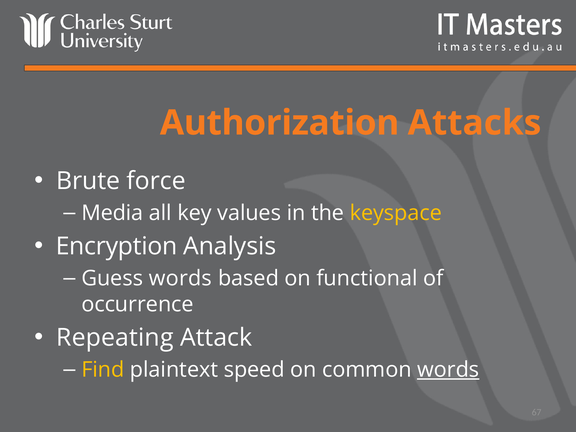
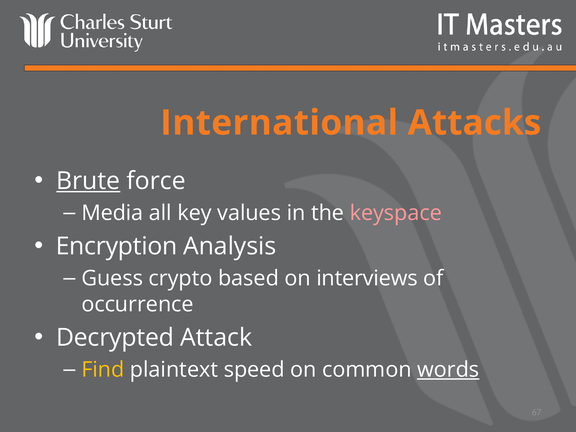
Authorization: Authorization -> International (279, 123)
Brute underline: none -> present (88, 181)
keyspace colour: yellow -> pink (396, 213)
Guess words: words -> crypto (181, 279)
functional: functional -> interviews (367, 279)
Repeating: Repeating -> Decrypted (115, 338)
